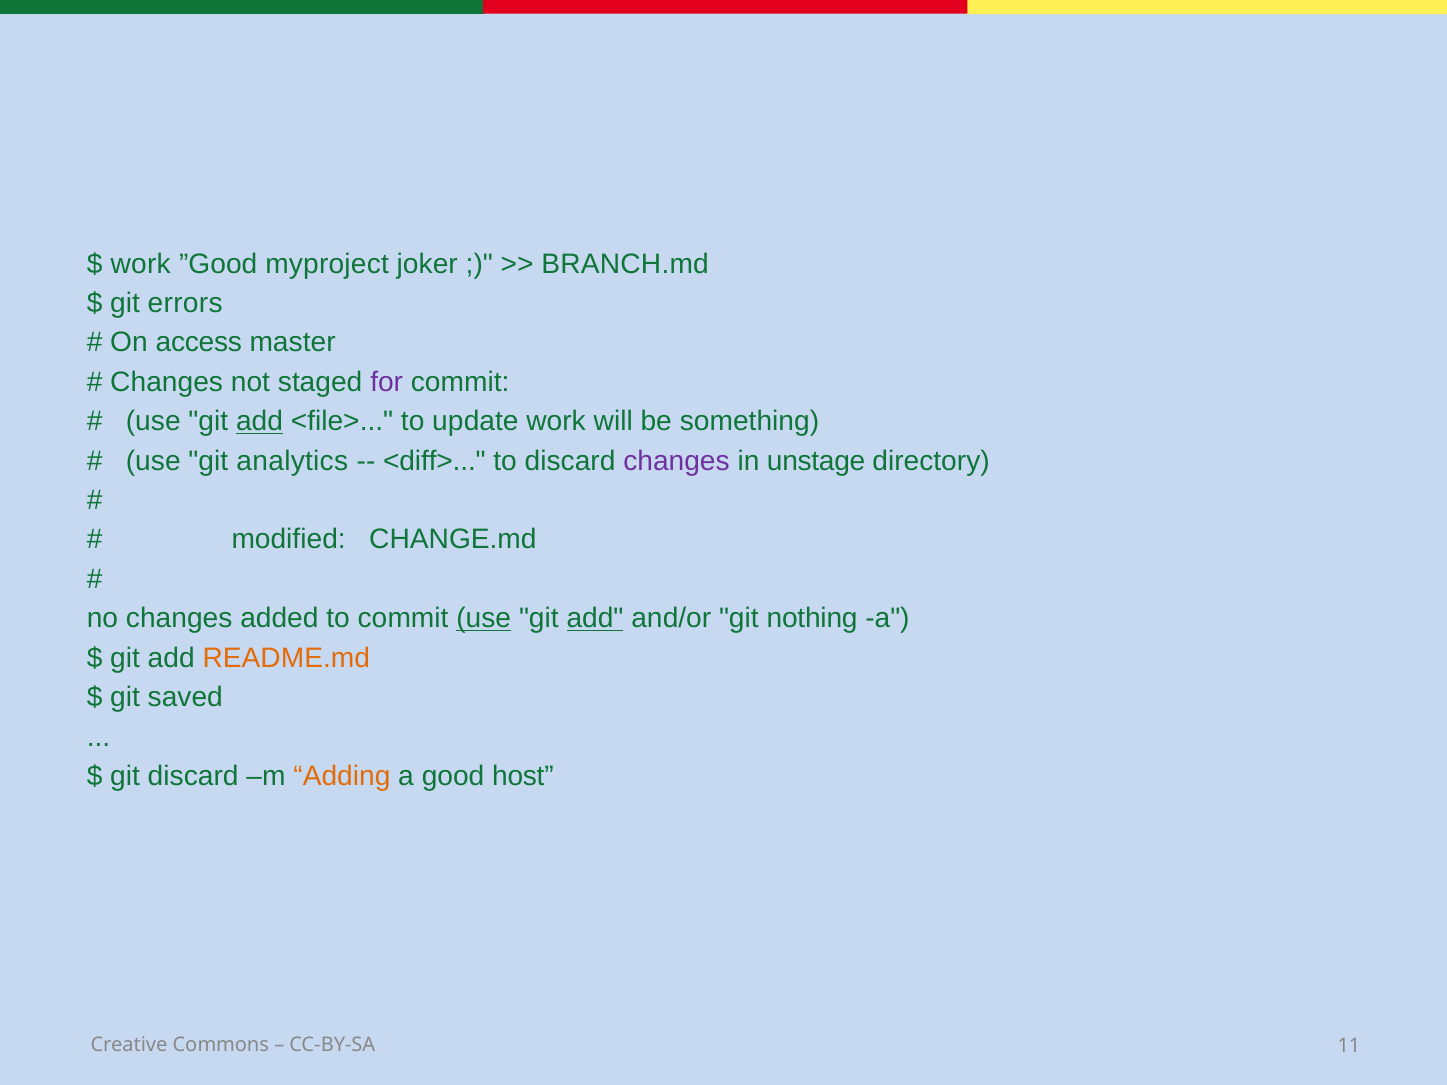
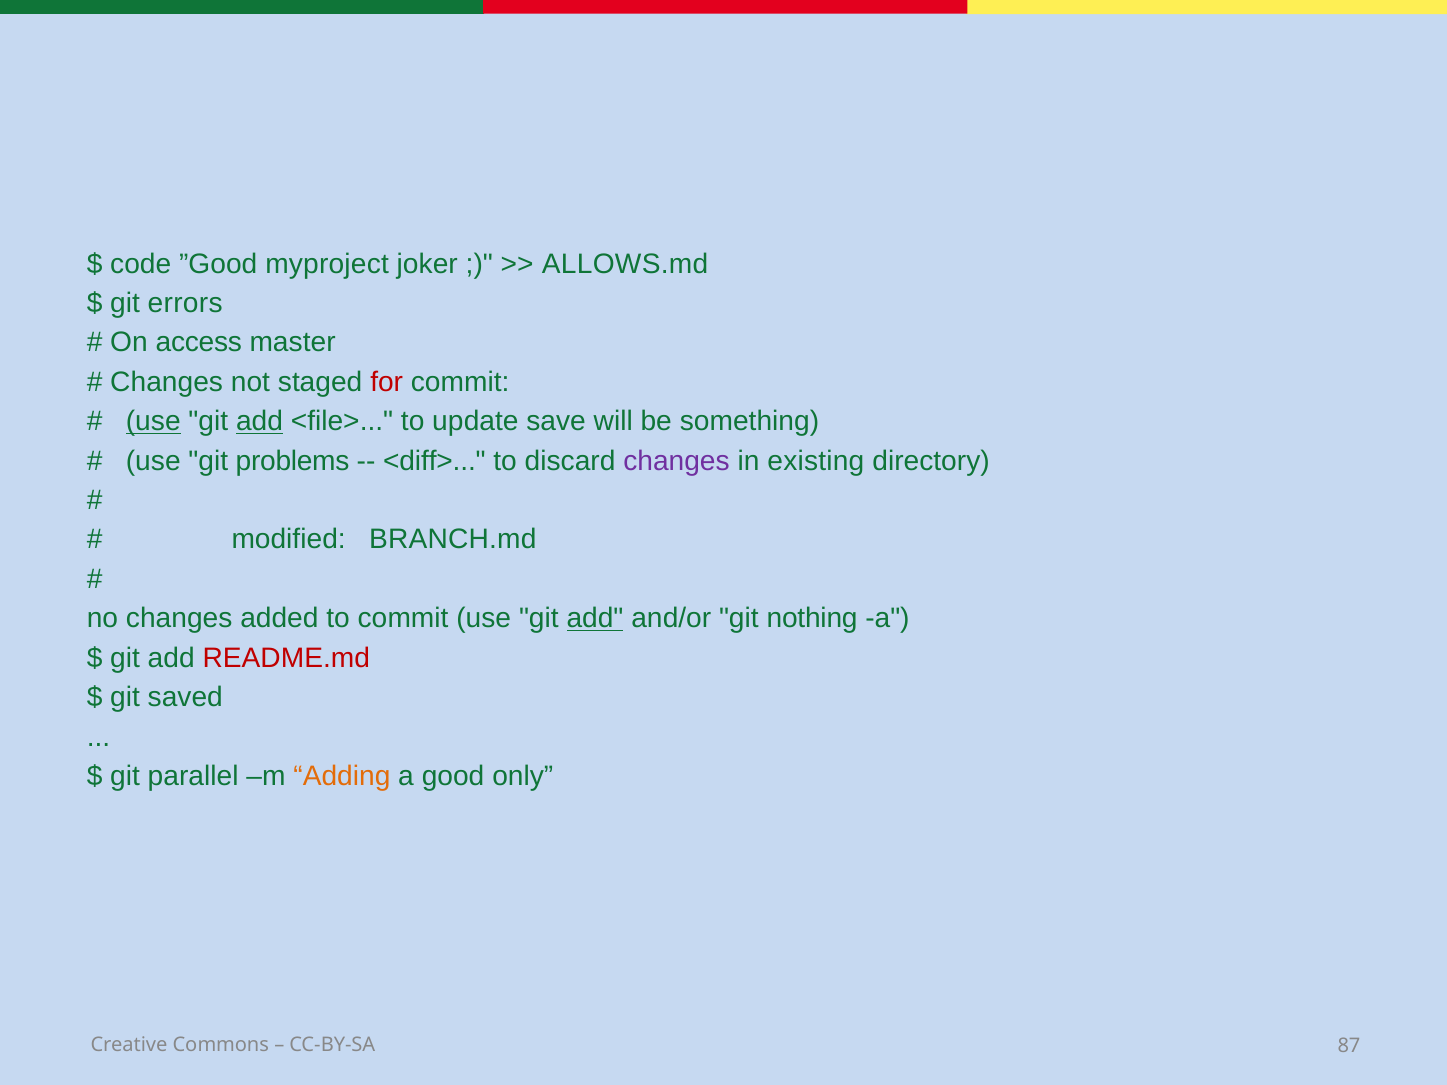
work: work -> code (141, 264)
BRANCH.md: BRANCH.md -> ALLOWS.md (625, 264)
for colour: purple -> red (387, 382)
use underline: none -> present (153, 422)
update work: work -> save (556, 422)
analytics: analytics -> problems (293, 461)
unstage: unstage -> existing (816, 461)
CHANGE.md: CHANGE.md -> BRANCH.md (453, 540)
use underline: present -> none (484, 619)
README.md colour: orange -> red (286, 658)
git discard: discard -> parallel (193, 776)
host: host -> only (523, 776)
11: 11 -> 87 (1349, 1046)
